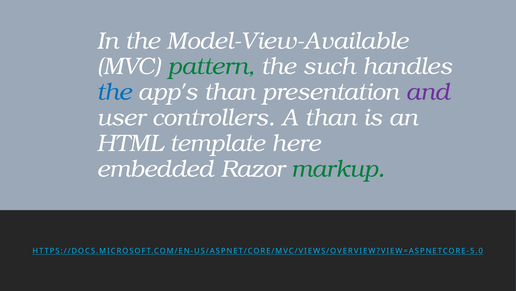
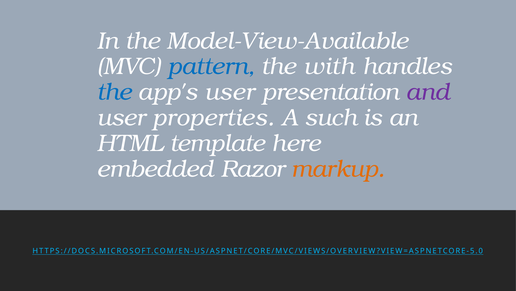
pattern colour: green -> blue (211, 66)
such: such -> with (329, 66)
app's than: than -> user (230, 92)
controllers: controllers -> properties (213, 117)
A than: than -> such (331, 117)
markup colour: green -> orange (338, 168)
